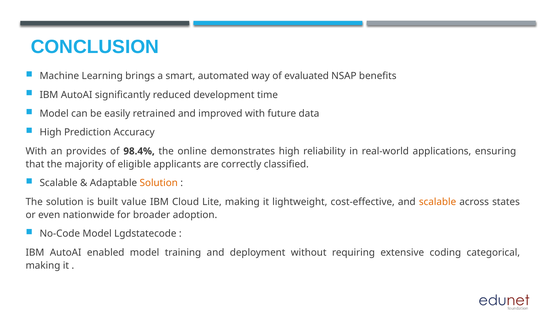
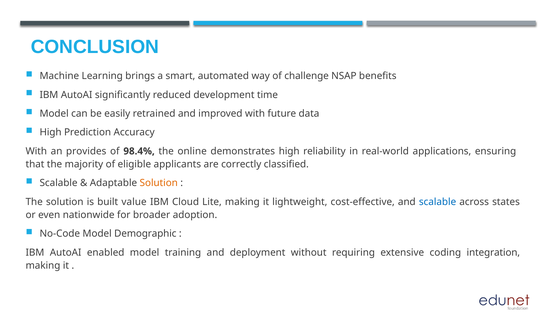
evaluated: evaluated -> challenge (307, 76)
scalable colour: orange -> blue (438, 202)
Lgdstatecode: Lgdstatecode -> Demographic (145, 233)
categorical: categorical -> integration (493, 252)
